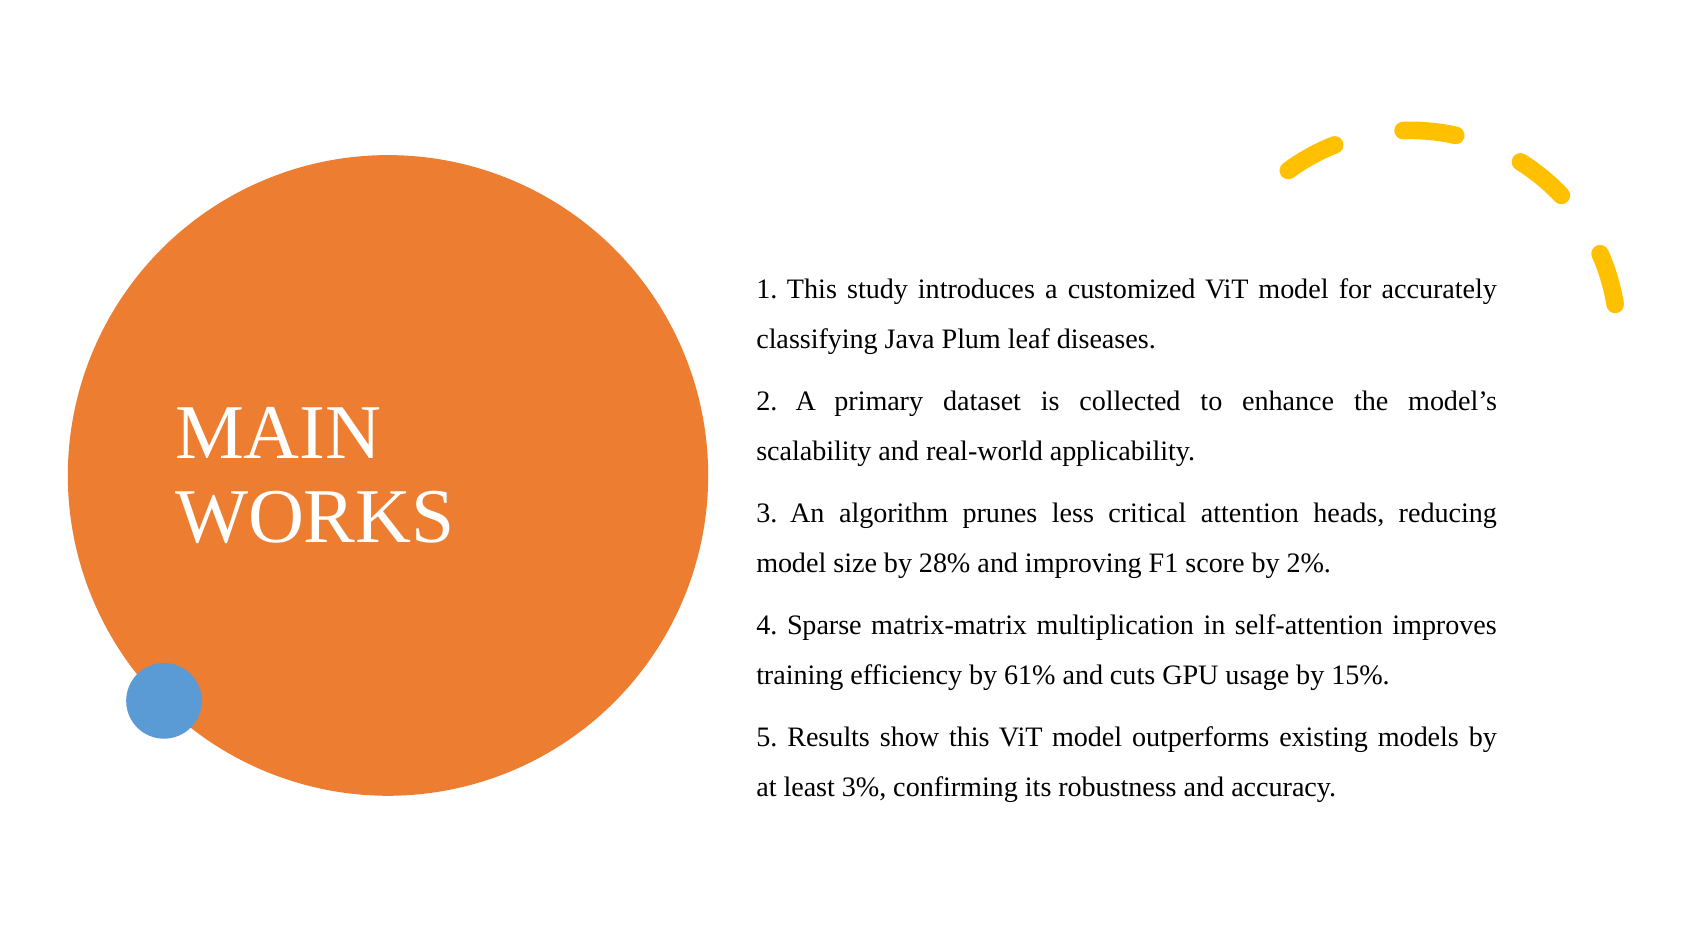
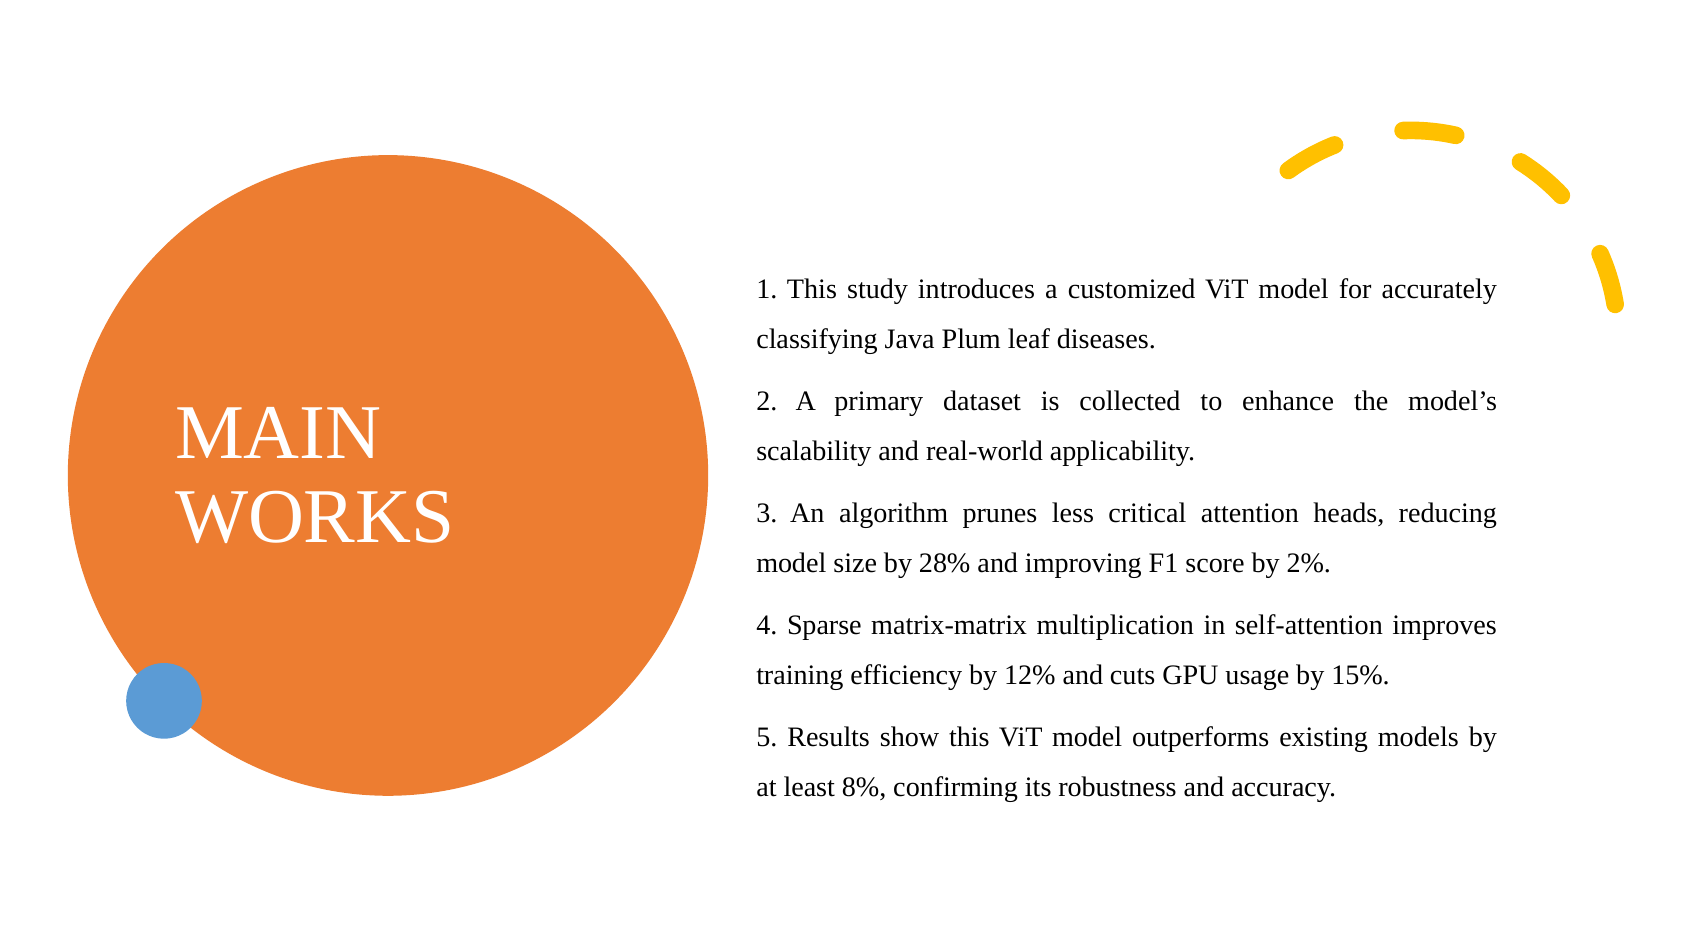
61%: 61% -> 12% (1030, 675)
3%: 3% -> 8% (864, 787)
